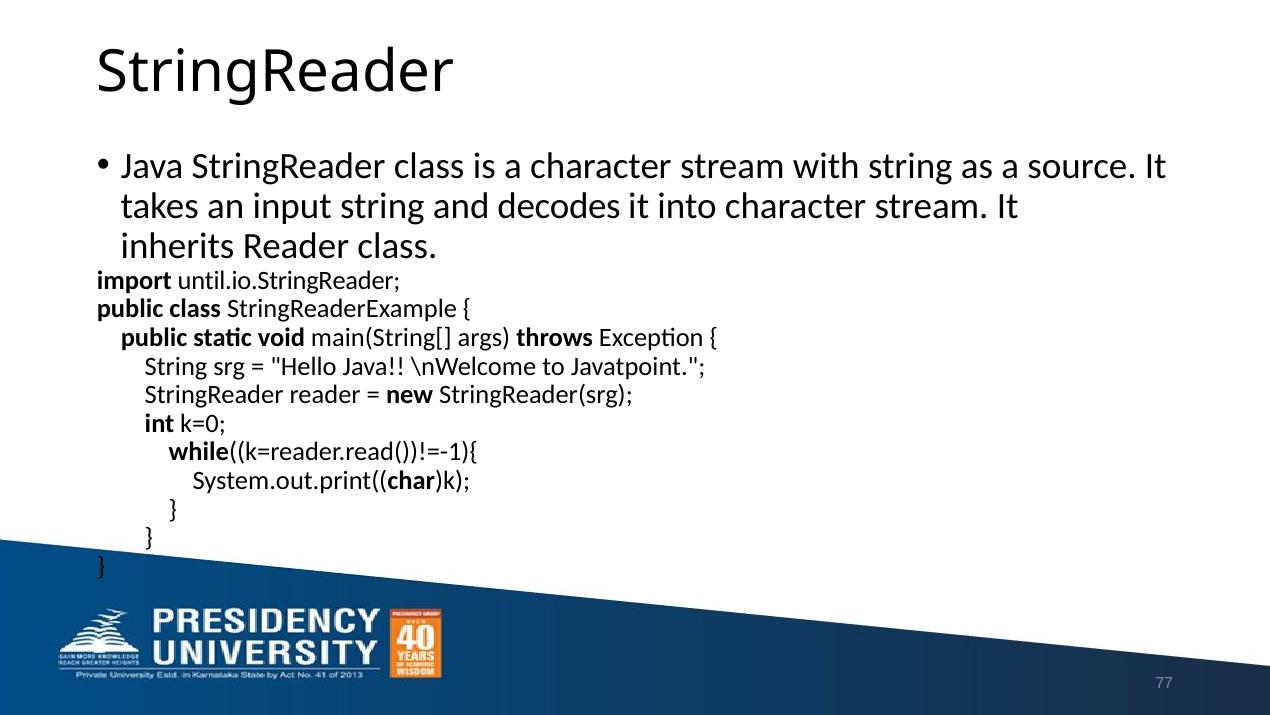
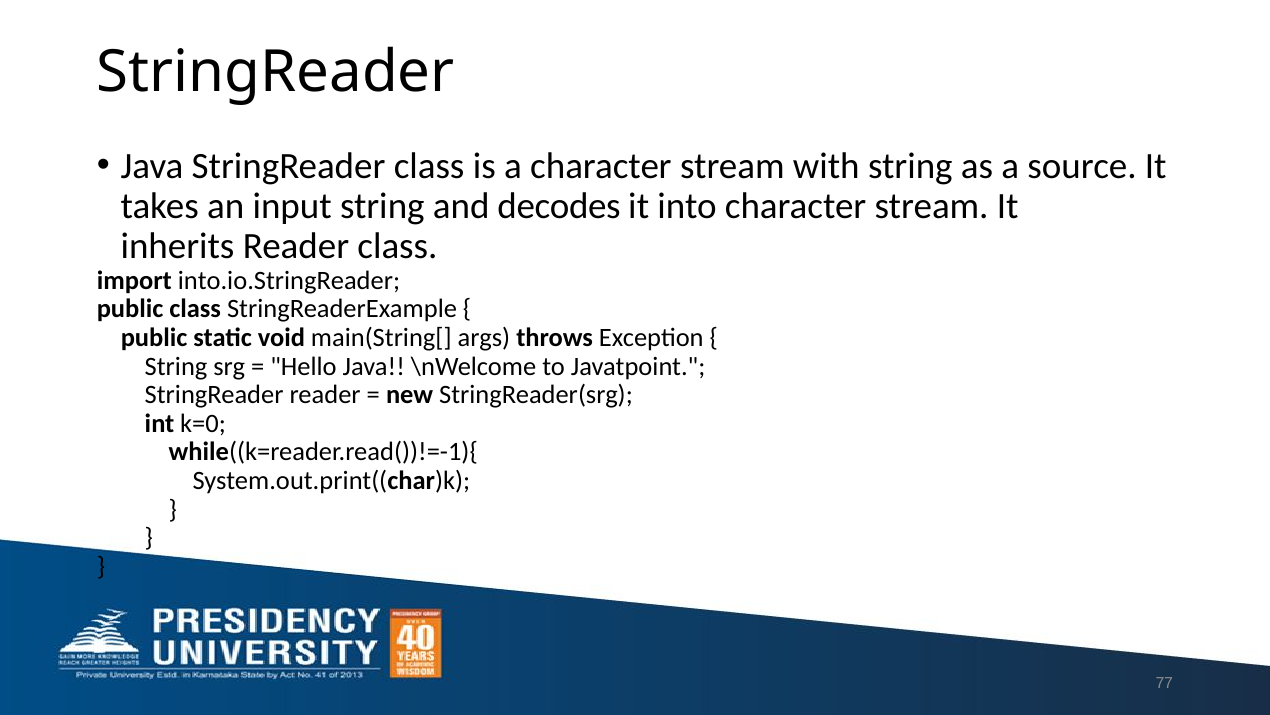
until.io.StringReader: until.io.StringReader -> into.io.StringReader (289, 280)
